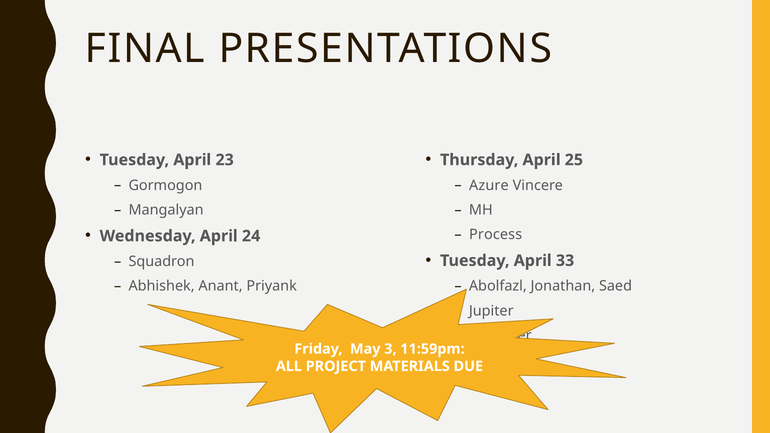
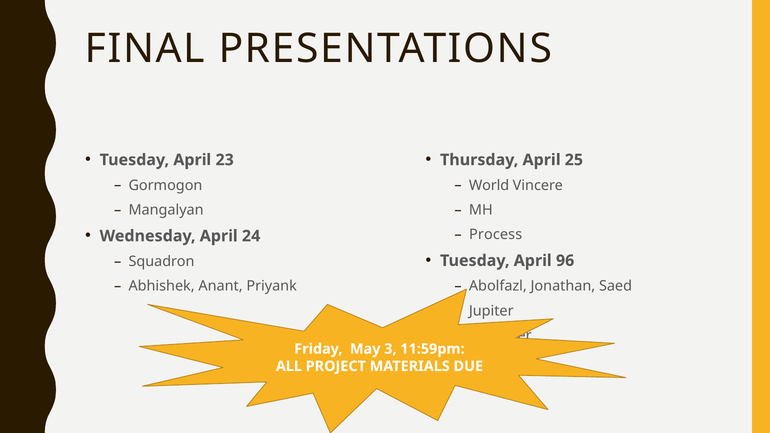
Azure: Azure -> World (489, 185)
33: 33 -> 96 (565, 261)
